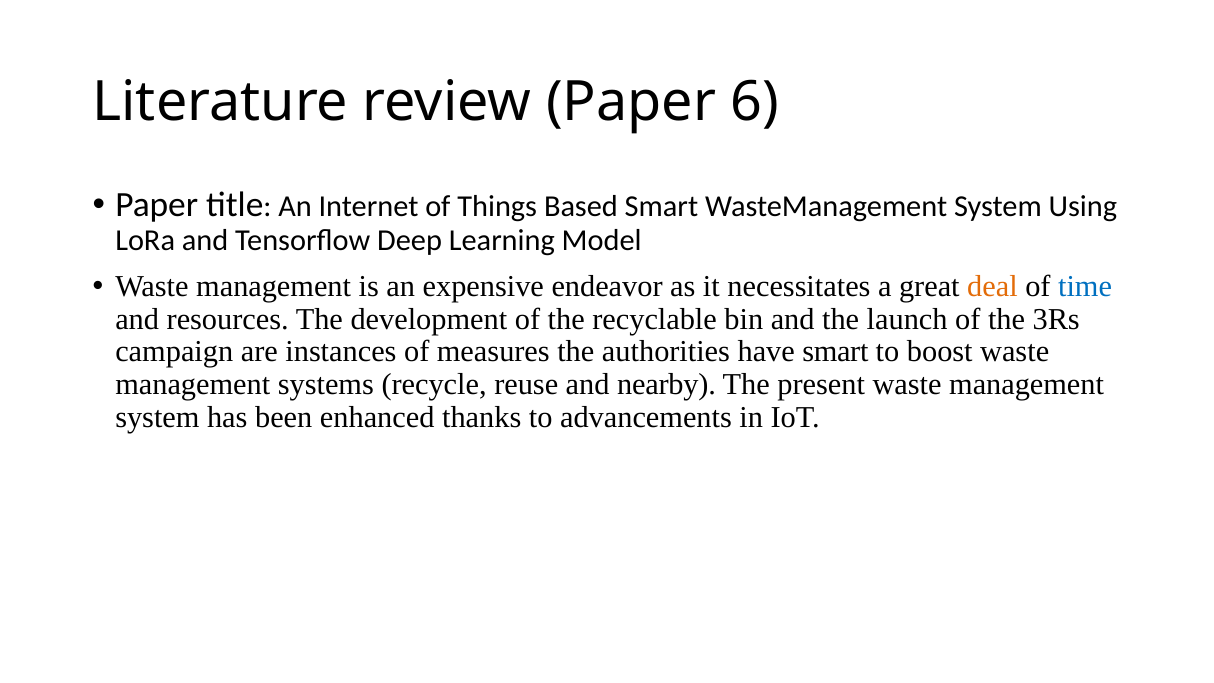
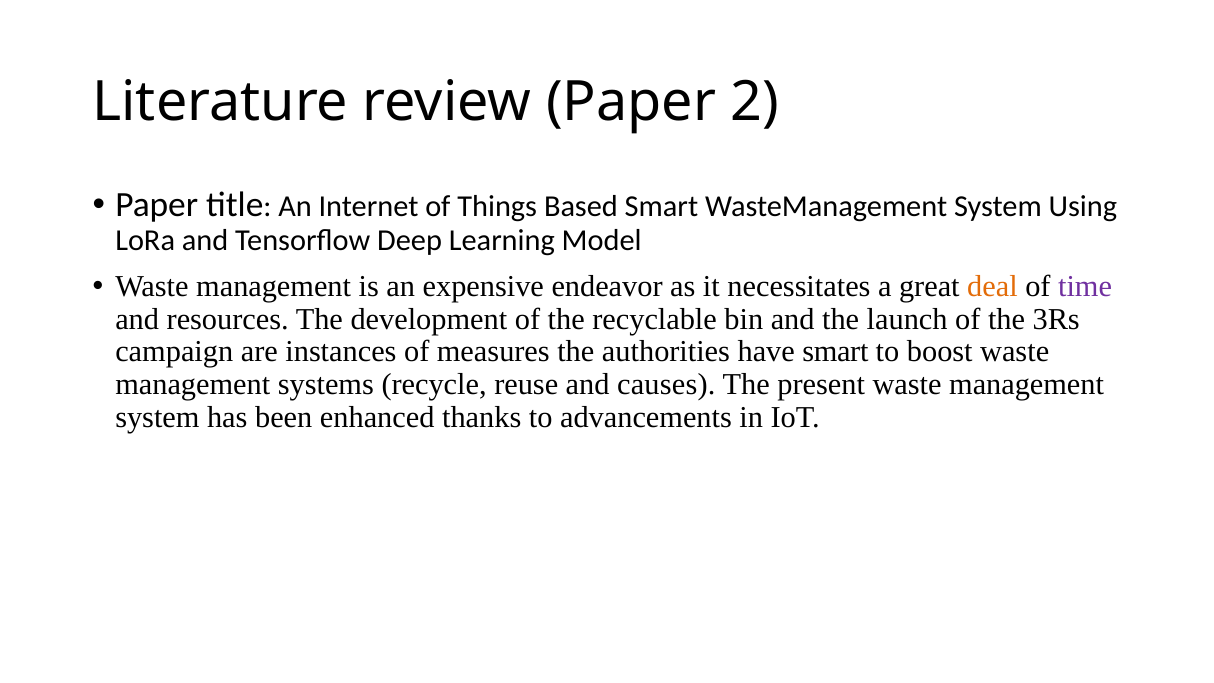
6: 6 -> 2 (755, 102)
time colour: blue -> purple (1085, 286)
nearby: nearby -> causes (666, 385)
